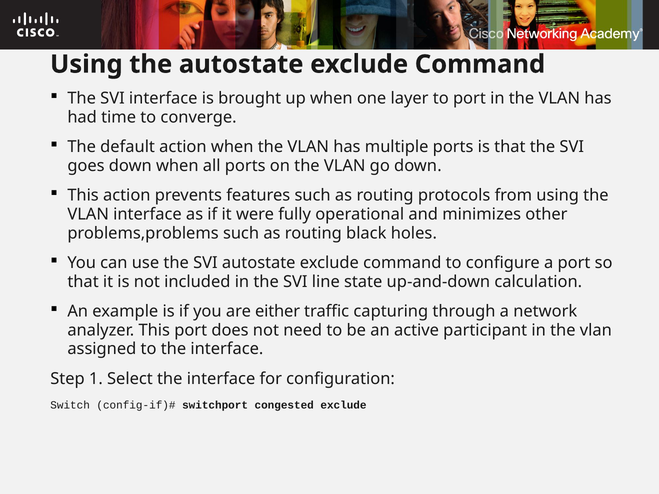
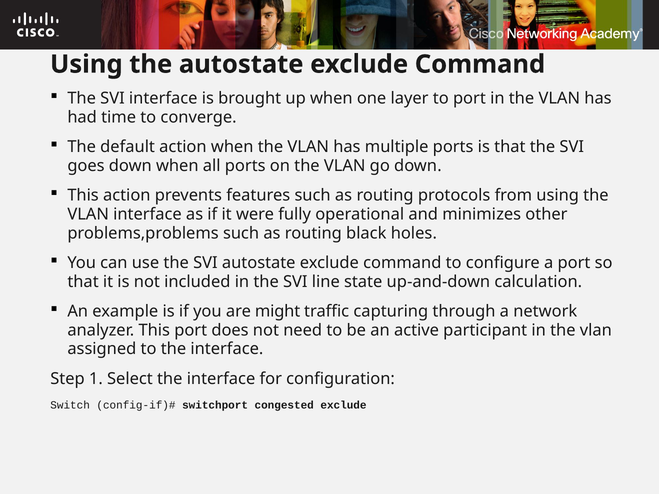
either: either -> might (278, 312)
